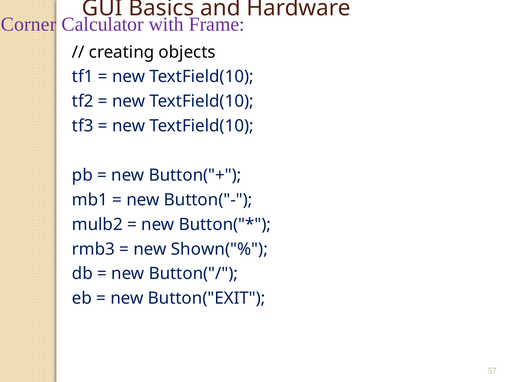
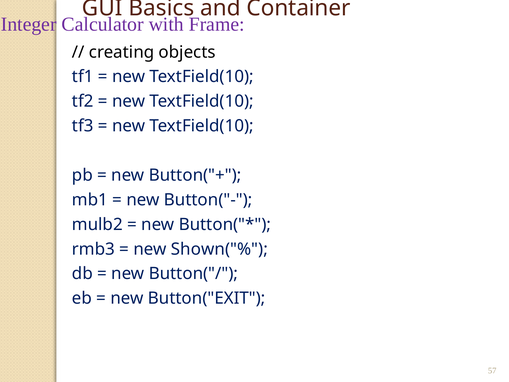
Hardware: Hardware -> Container (299, 8)
Corner: Corner -> Integer (29, 24)
